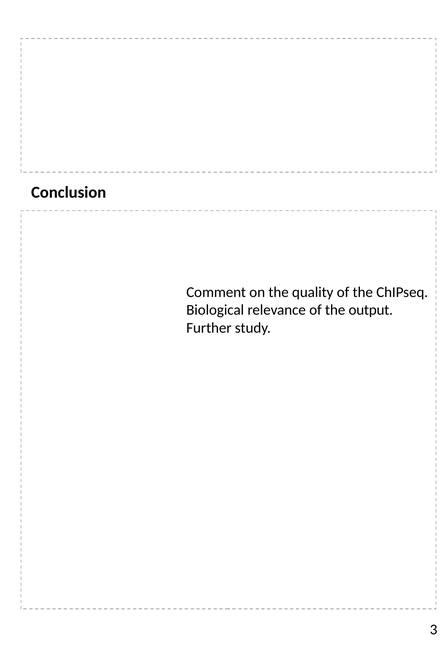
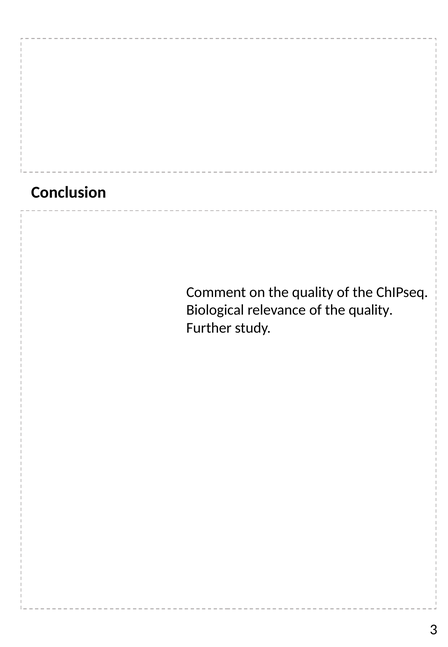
of the output: output -> quality (371, 310)
